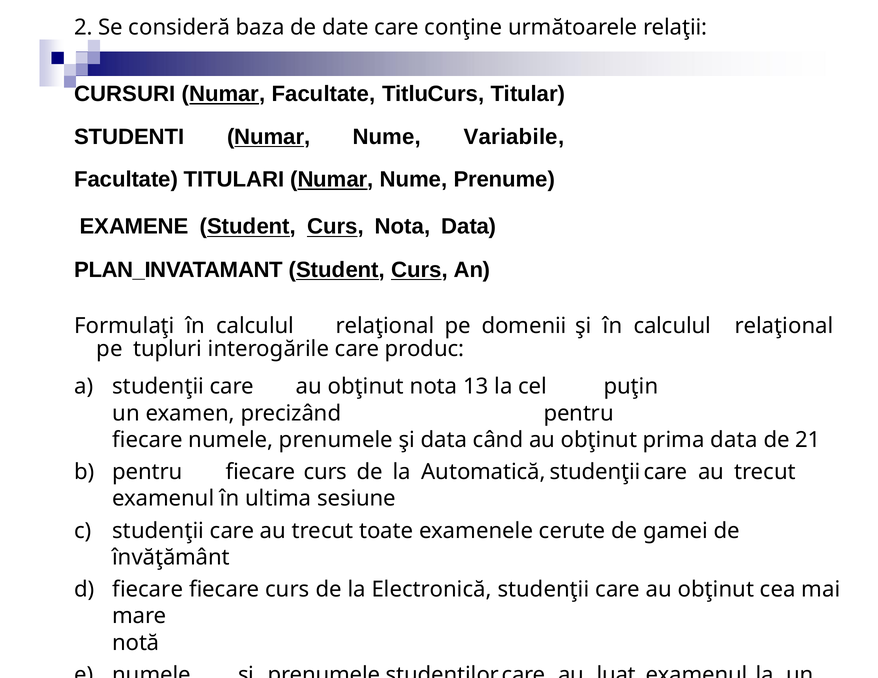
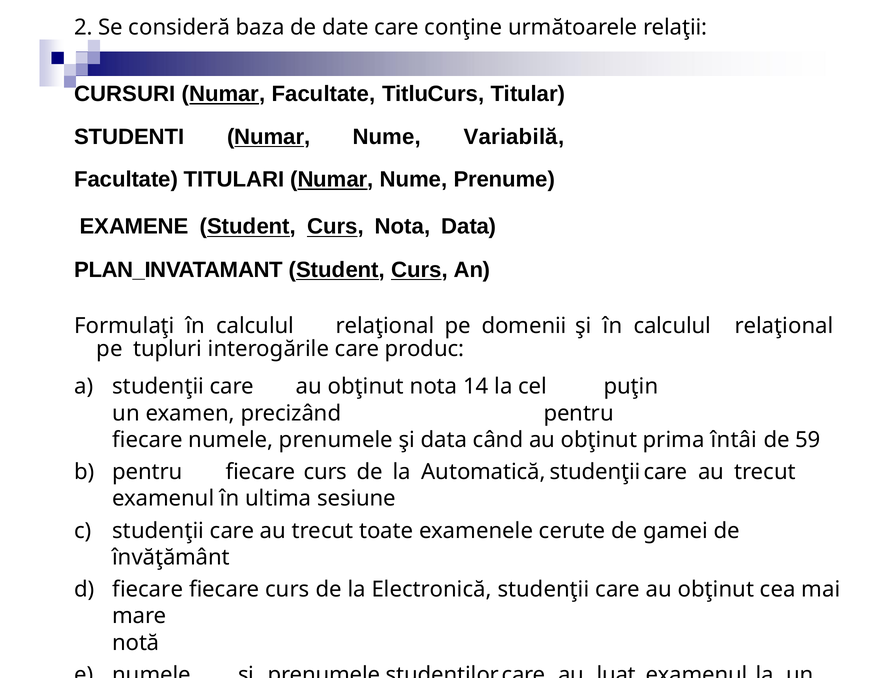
Variabile: Variabile -> Variabilă (514, 137)
13: 13 -> 14 (476, 387)
prima data: data -> întâi (734, 440)
21: 21 -> 59 (808, 440)
